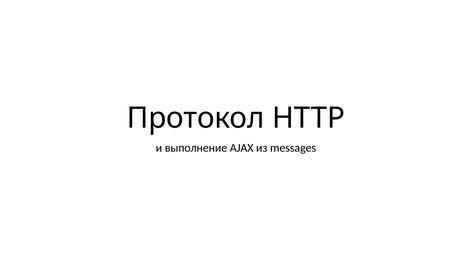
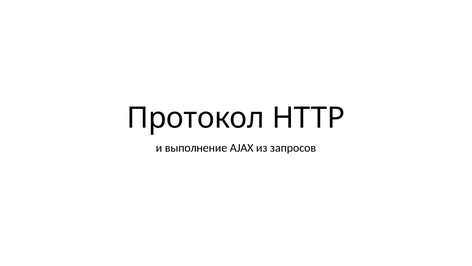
messages: messages -> запросов (293, 148)
